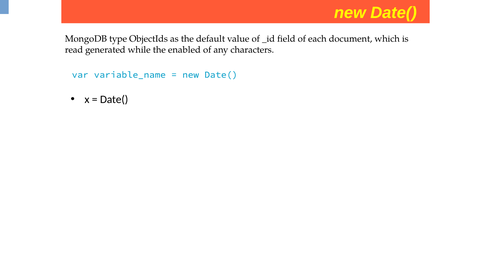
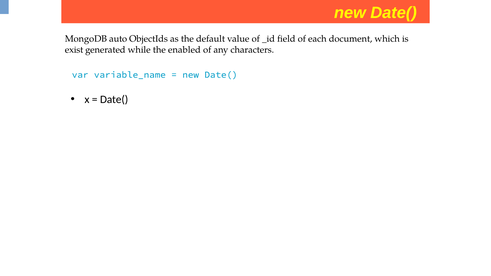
type: type -> auto (118, 39)
read: read -> exist (74, 50)
